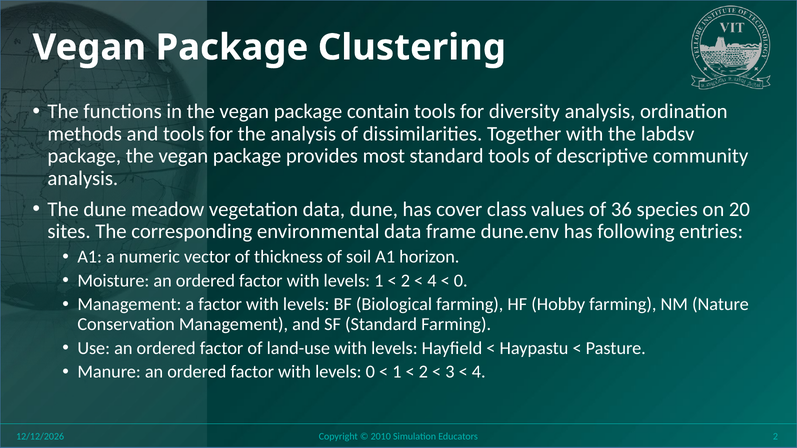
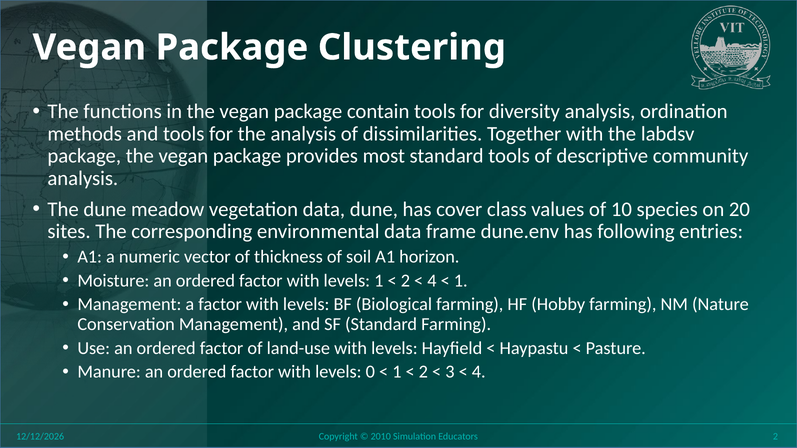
36: 36 -> 10 (621, 209)
0: 0 -> 1 (461, 281)
